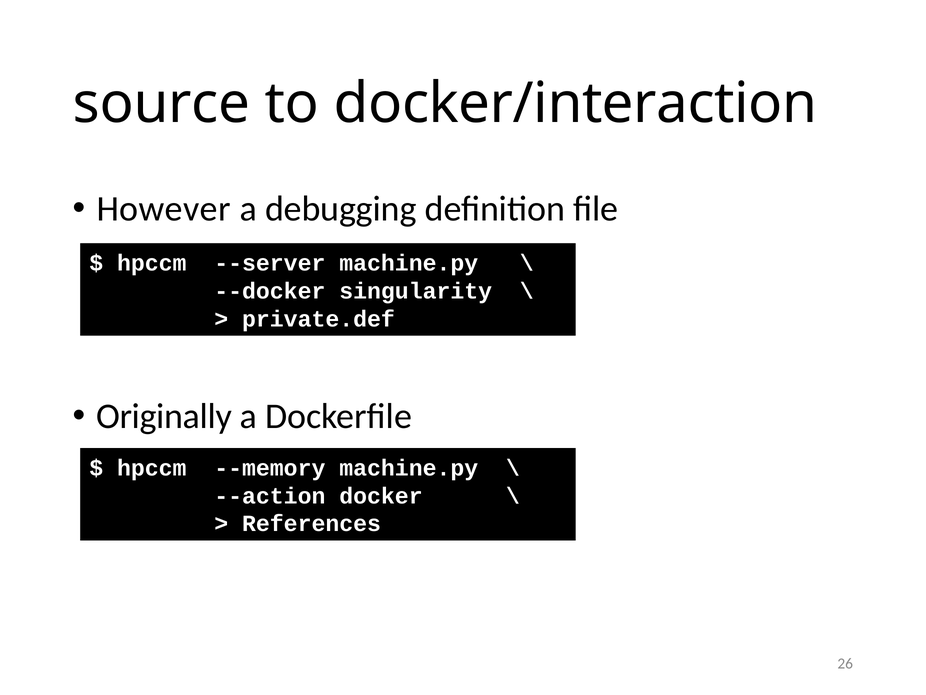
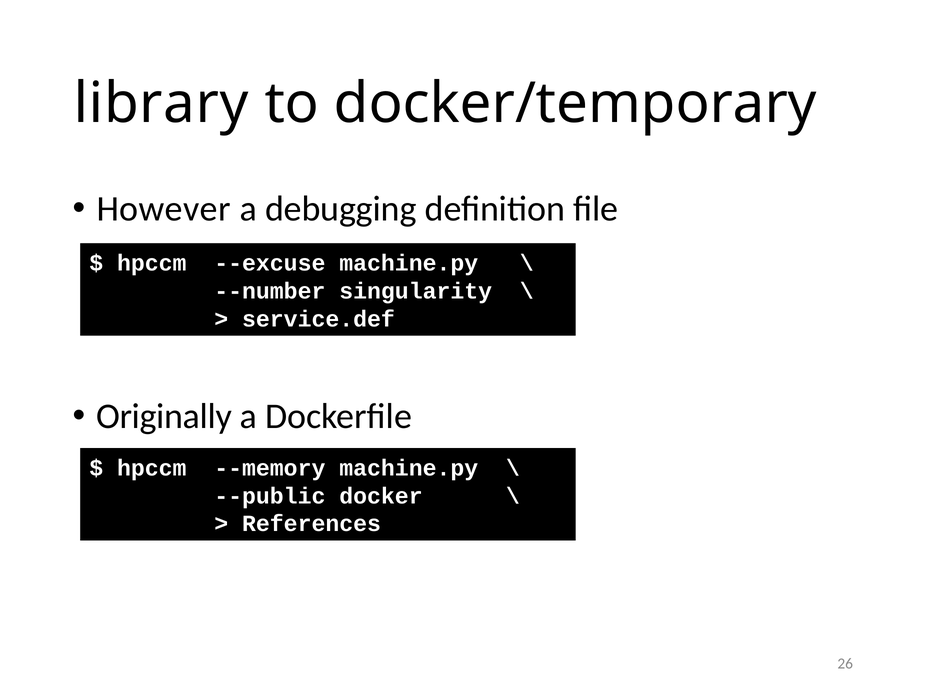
source: source -> library (161, 104)
docker/interaction: docker/interaction -> docker/temporary (575, 104)
--server: --server -> --excuse (270, 263)
--docker: --docker -> --number (270, 291)
private.def: private.def -> service.def (318, 319)
--action: --action -> --public (270, 496)
